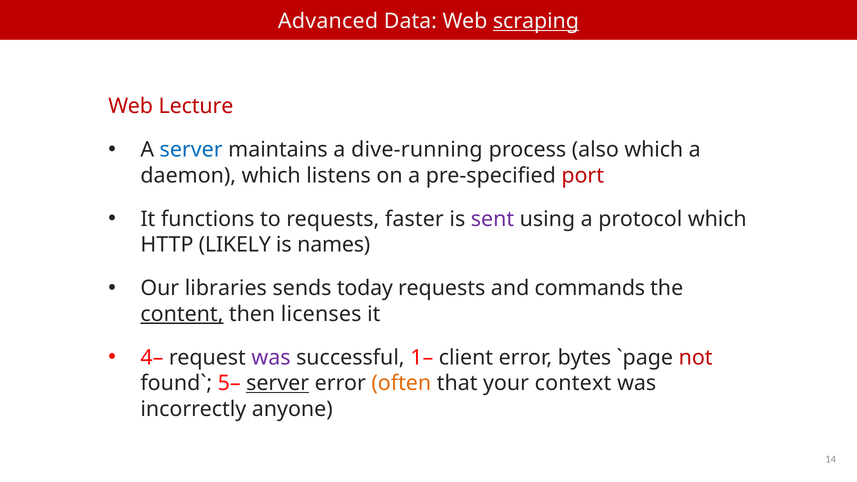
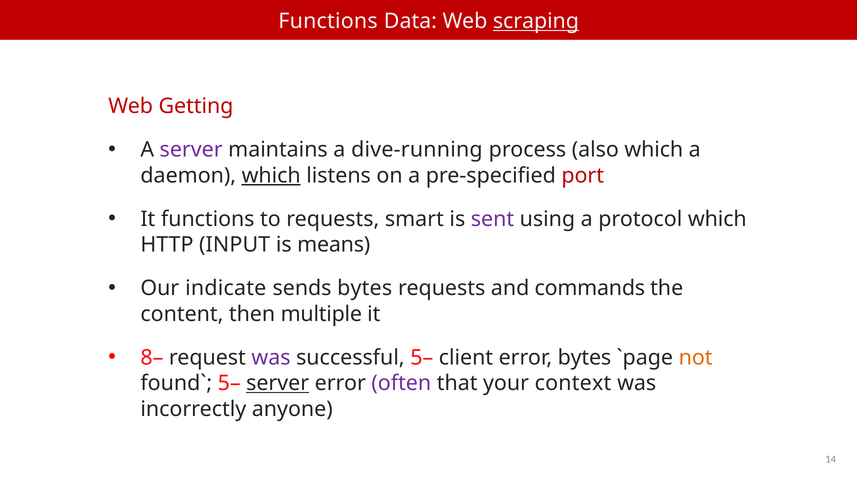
Advanced: Advanced -> Functions (328, 21)
Lecture: Lecture -> Getting (196, 106)
server colour: blue -> purple (191, 150)
which underline: none -> present (271, 176)
faster: faster -> smart (414, 219)
LIKELY: LIKELY -> INPUT (235, 245)
names: names -> means (334, 245)
libraries: libraries -> indicate (226, 288)
sends today: today -> bytes (365, 288)
content underline: present -> none (182, 314)
licenses: licenses -> multiple (321, 314)
4–: 4– -> 8– (152, 358)
successful 1–: 1– -> 5– (422, 358)
not colour: red -> orange (696, 358)
often colour: orange -> purple (401, 383)
